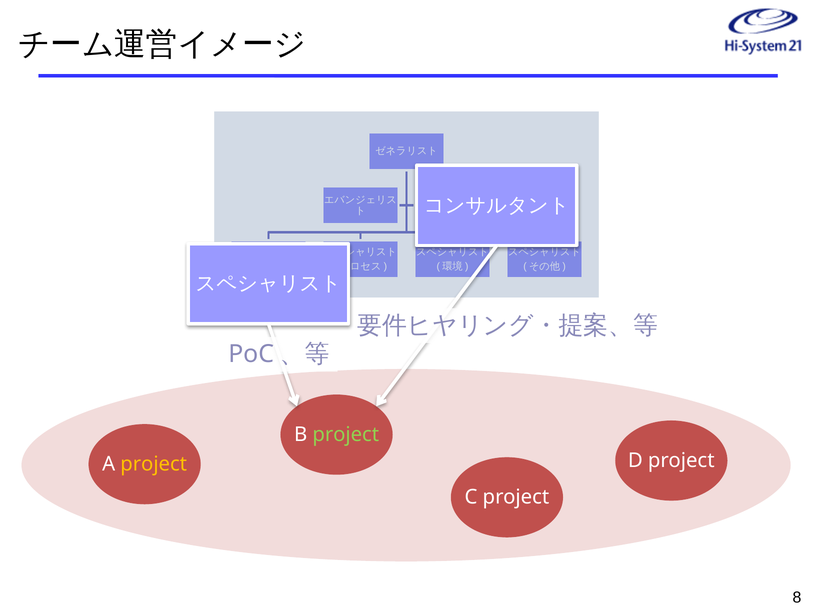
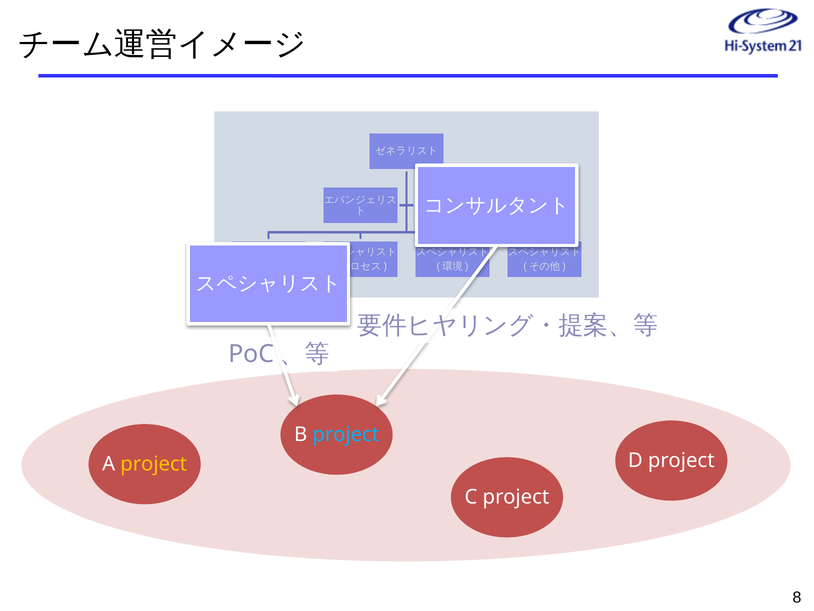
project colour: light green -> light blue (346, 434)
